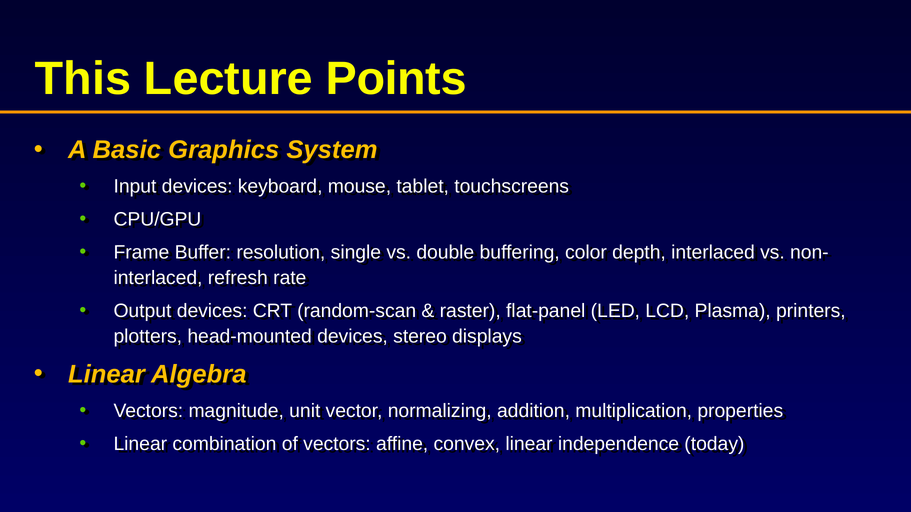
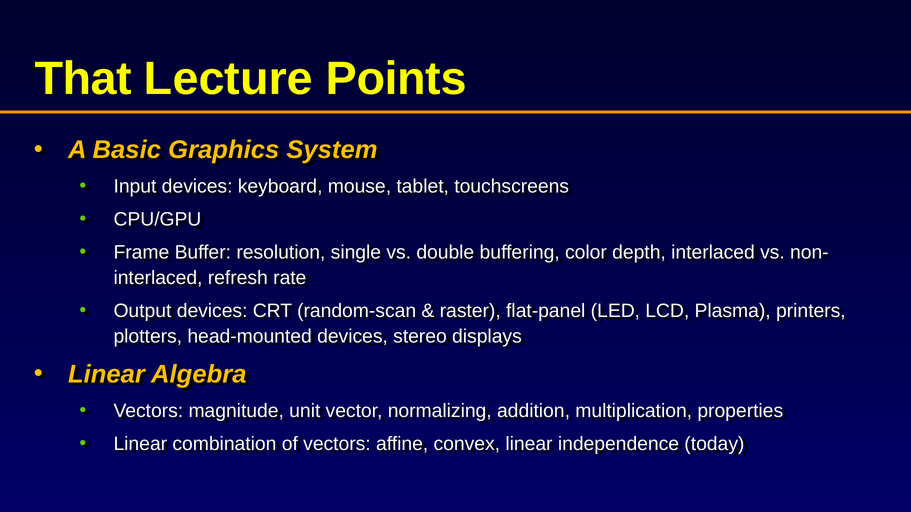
This: This -> That (83, 79)
